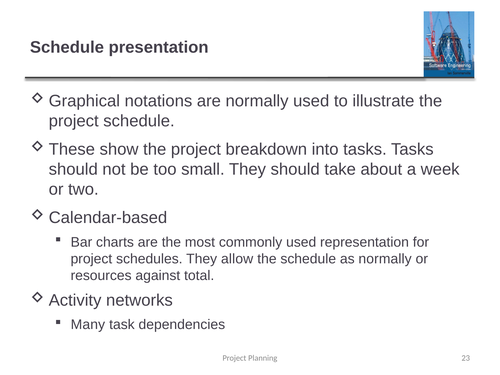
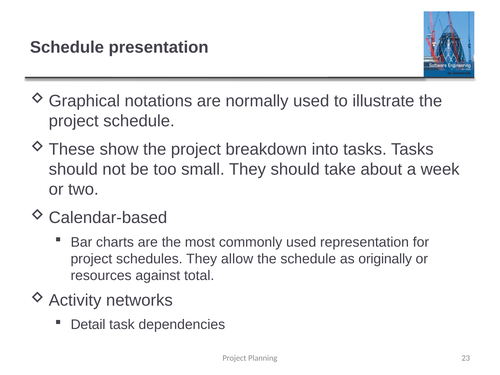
as normally: normally -> originally (385, 259)
Many: Many -> Detail (88, 325)
